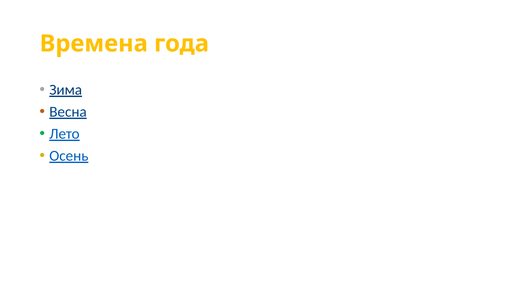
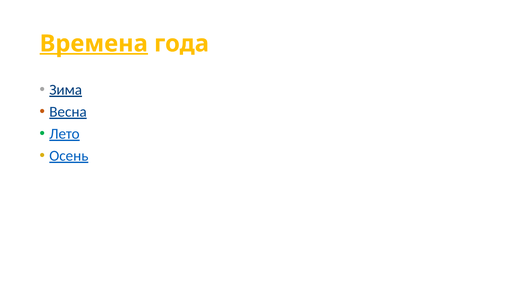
Времена underline: none -> present (94, 44)
